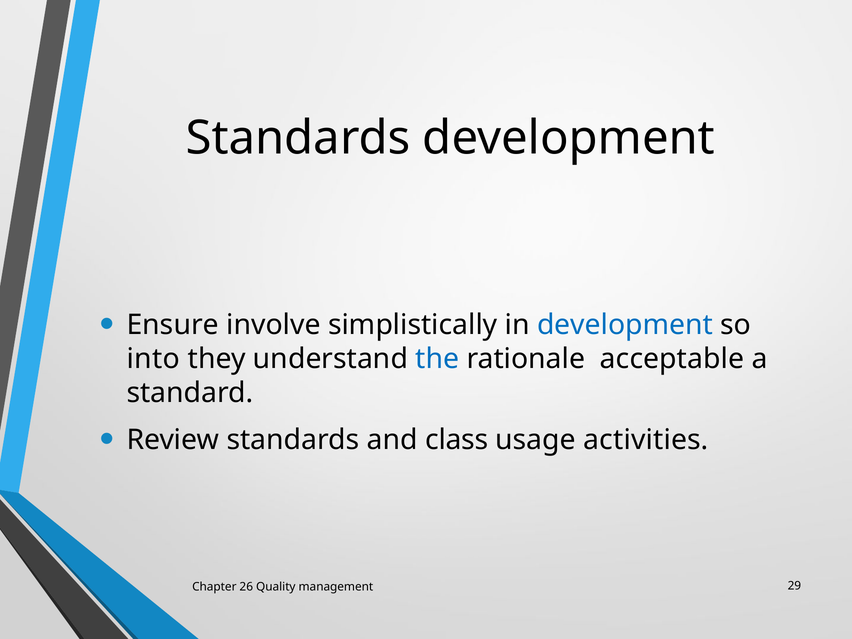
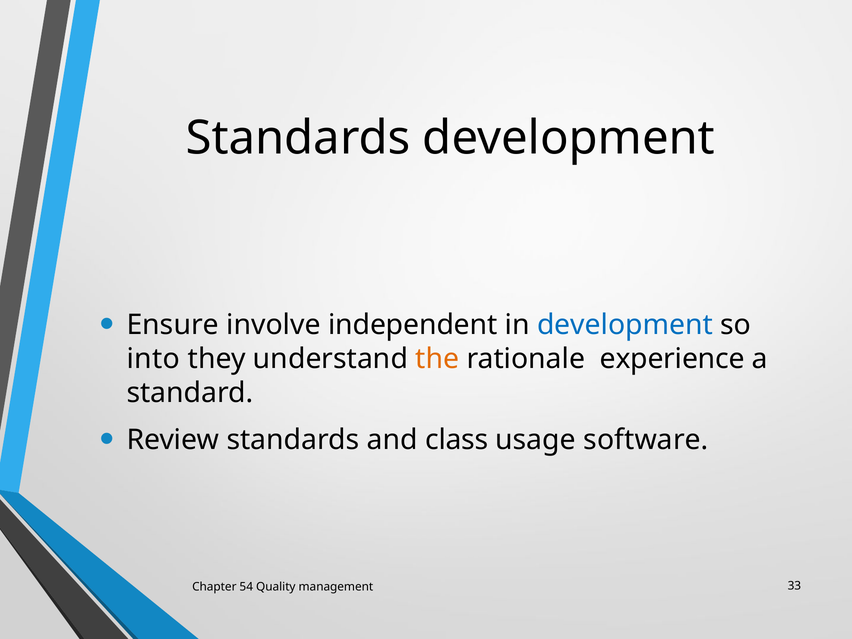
simplistically: simplistically -> independent (413, 325)
the colour: blue -> orange (437, 359)
acceptable: acceptable -> experience (672, 359)
activities: activities -> software (646, 440)
26: 26 -> 54 (246, 587)
29: 29 -> 33 (794, 586)
